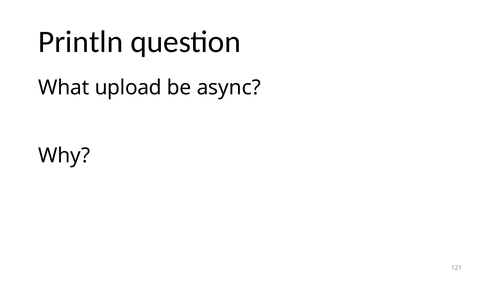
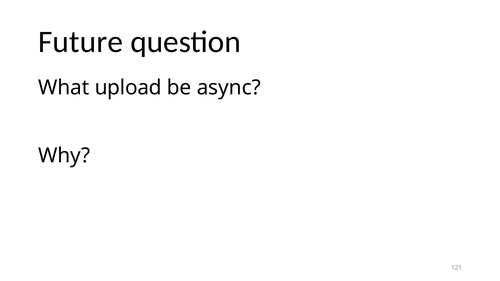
Println: Println -> Future (81, 42)
